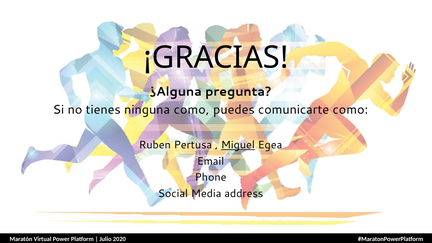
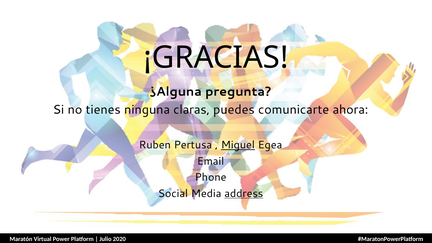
ninguna como: como -> claras (192, 110)
comunicarte como: como -> ahora (350, 110)
address underline: none -> present (244, 194)
